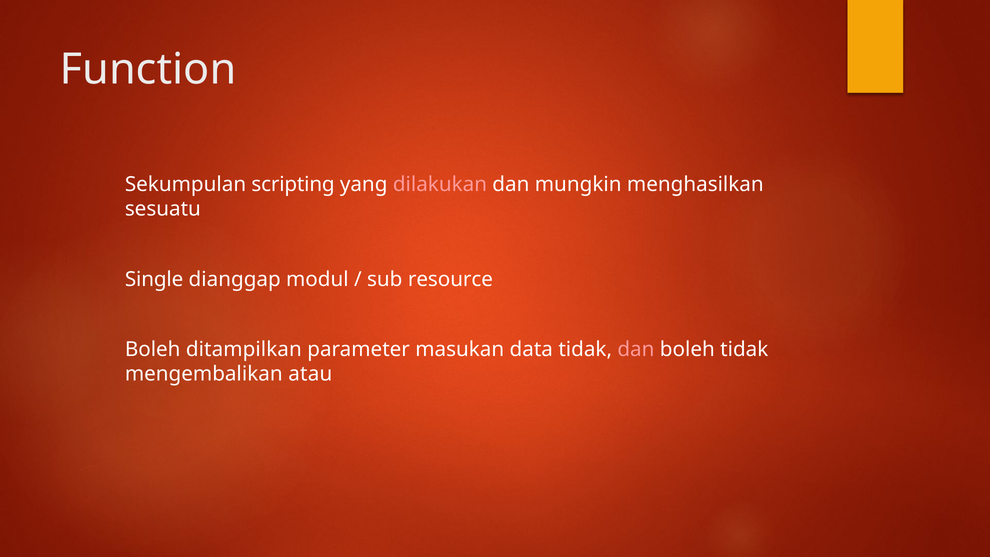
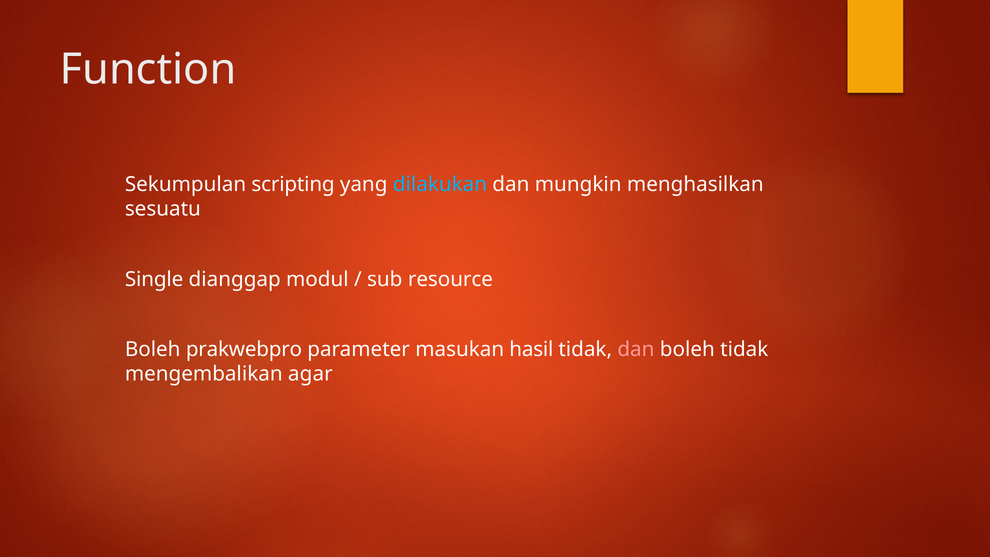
dilakukan colour: pink -> light blue (440, 184)
ditampilkan: ditampilkan -> prakwebpro (244, 349)
data: data -> hasil (531, 349)
atau: atau -> agar (310, 374)
